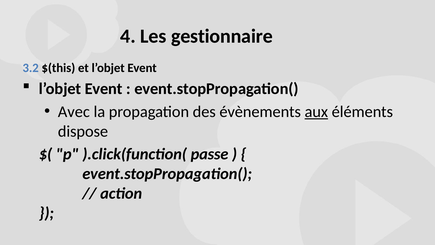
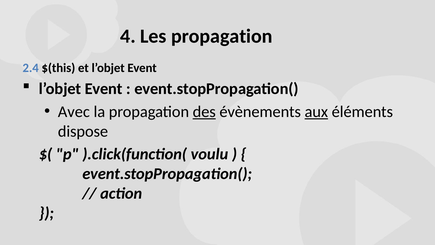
Les gestionnaire: gestionnaire -> propagation (222, 36)
3.2: 3.2 -> 2.4 (31, 68)
des underline: none -> present (204, 112)
passe: passe -> voulu (209, 154)
